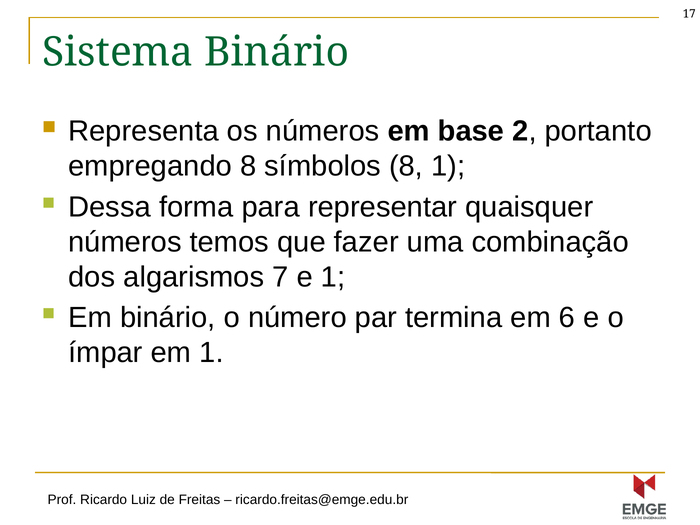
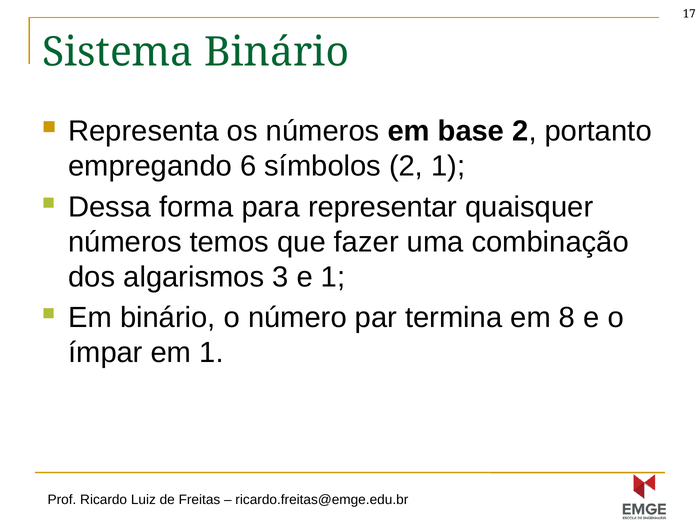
empregando 8: 8 -> 6 (248, 166)
símbolos 8: 8 -> 2 (406, 166)
7: 7 -> 3 (280, 277)
6: 6 -> 8 (567, 318)
